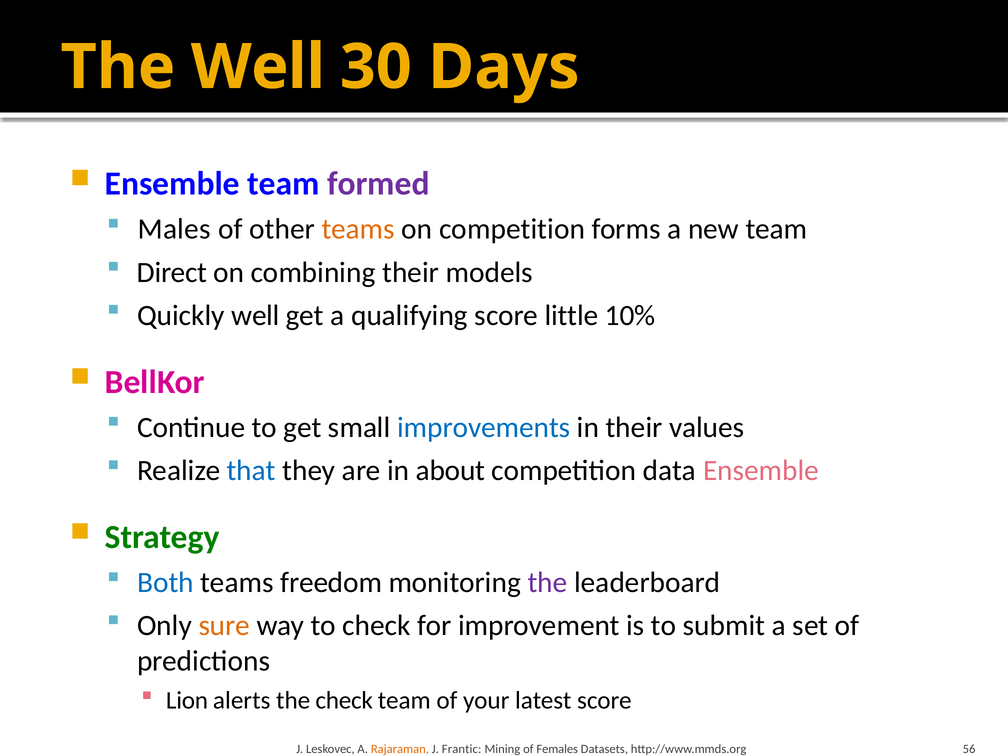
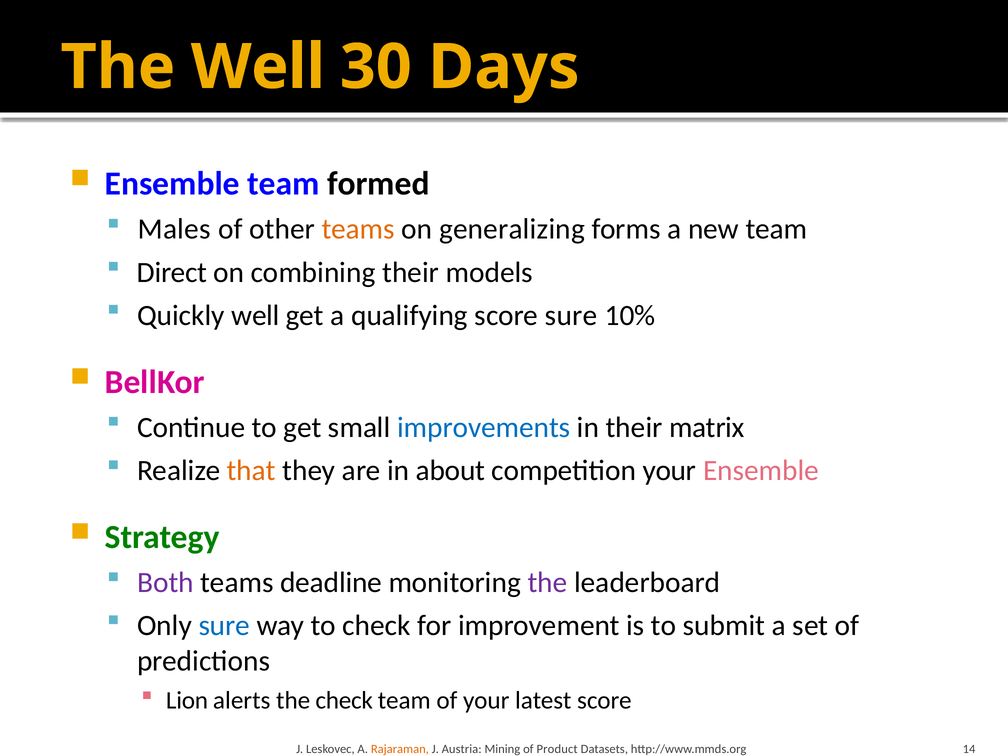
formed colour: purple -> black (378, 184)
on competition: competition -> generalizing (512, 229)
score little: little -> sure (571, 315)
values: values -> matrix (707, 427)
that colour: blue -> orange (251, 471)
competition data: data -> your (669, 471)
Both colour: blue -> purple (165, 583)
freedom: freedom -> deadline (331, 583)
sure colour: orange -> blue (224, 626)
Frantic: Frantic -> Austria (462, 749)
Females: Females -> Product (557, 749)
56: 56 -> 14 (969, 749)
